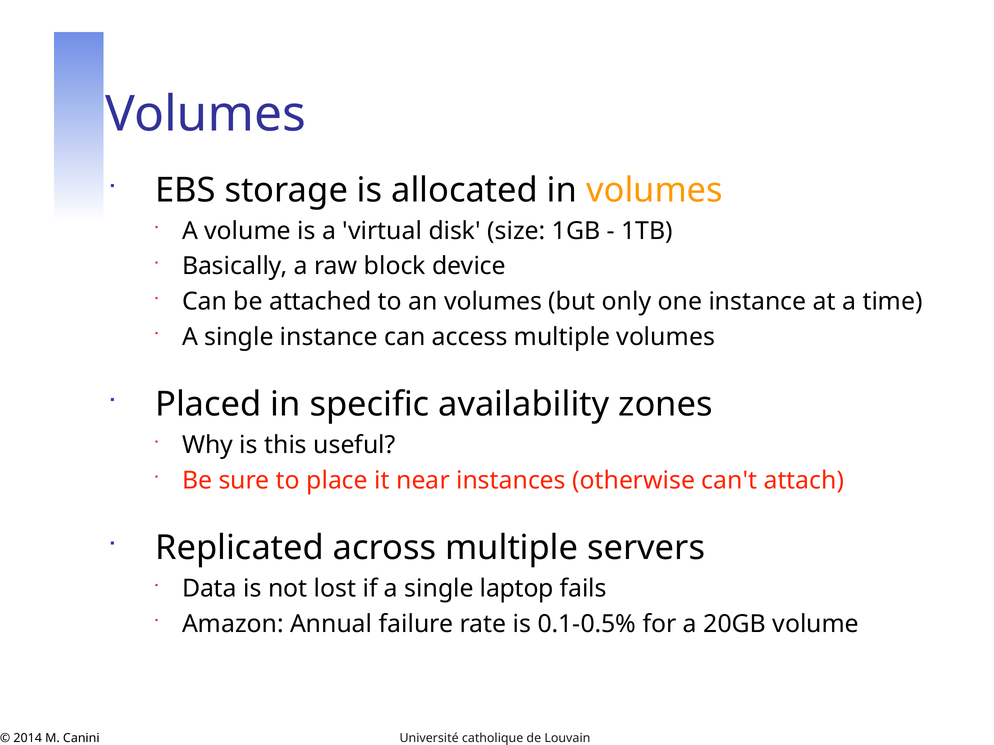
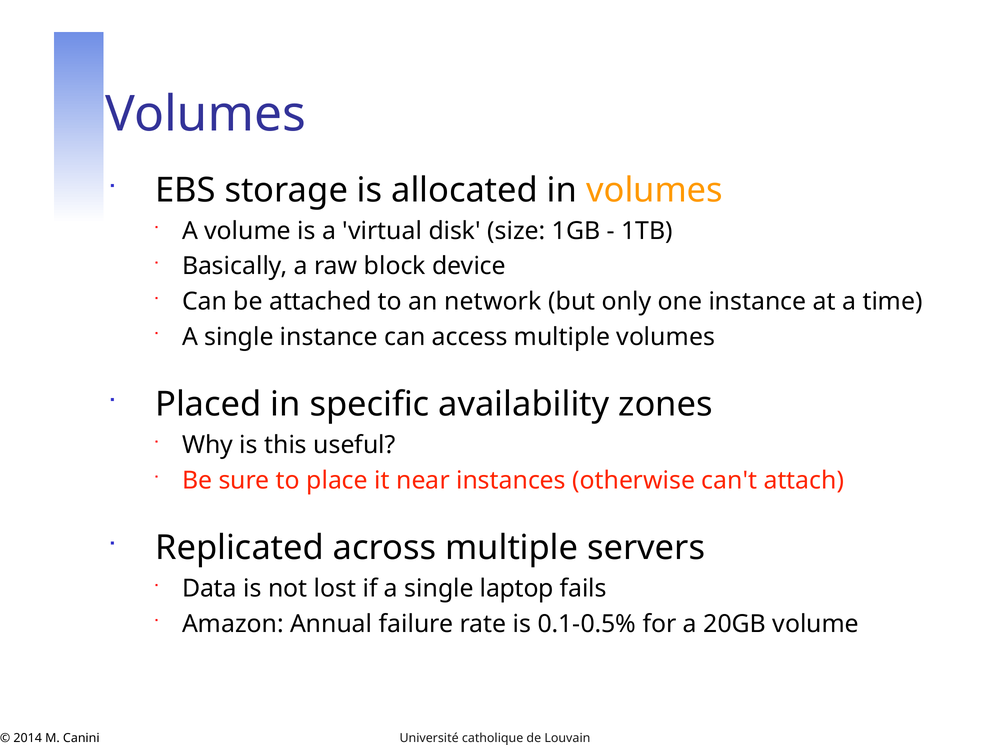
an volumes: volumes -> network (493, 302)
